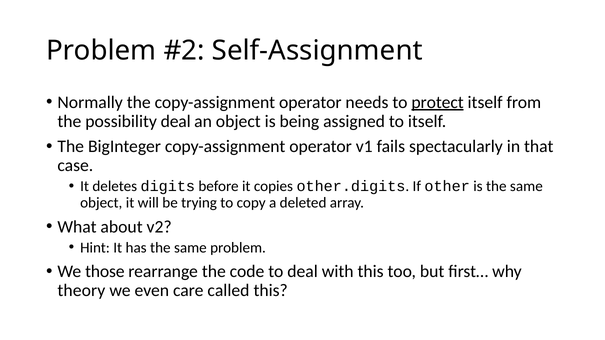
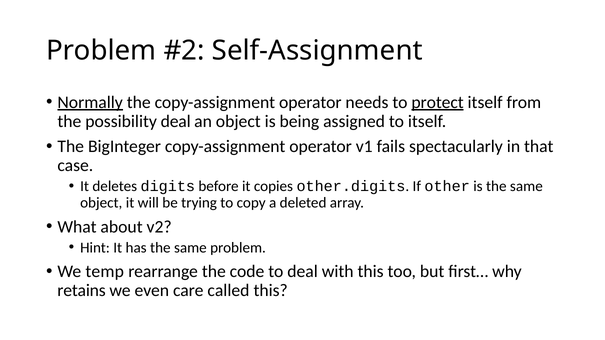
Normally underline: none -> present (90, 102)
those: those -> temp (105, 272)
theory: theory -> retains (82, 291)
